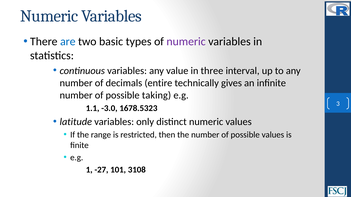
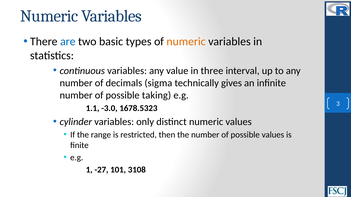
numeric colour: purple -> orange (186, 42)
entire: entire -> sigma (158, 83)
latitude: latitude -> cylinder (76, 122)
